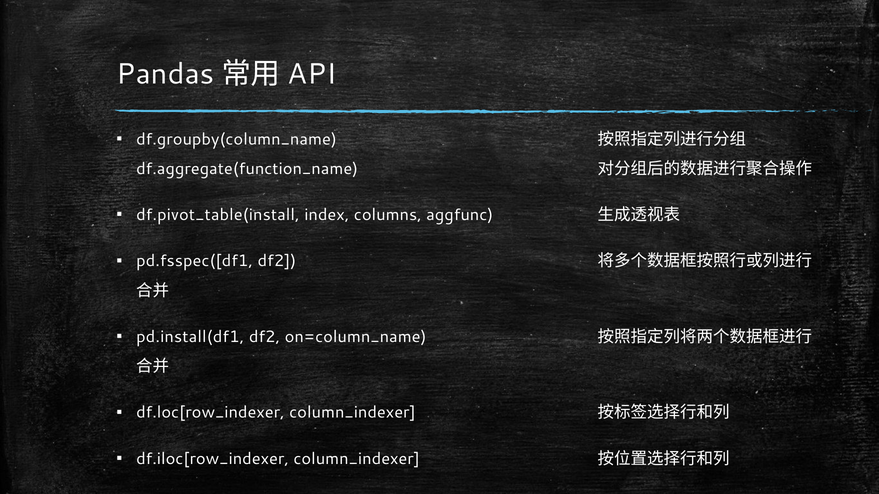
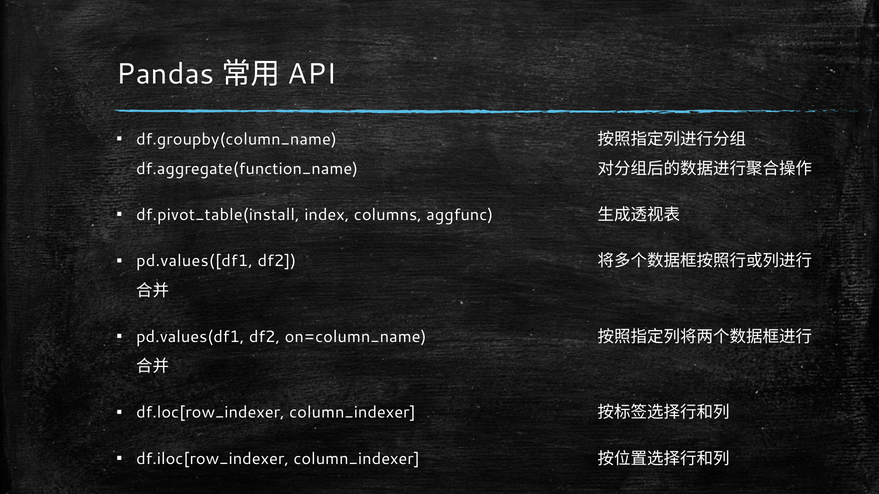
pd.fsspec([df1: pd.fsspec([df1 -> pd.values([df1 (195, 261)
pd.install(df1: pd.install(df1 -> pd.values(df1 (190, 337)
